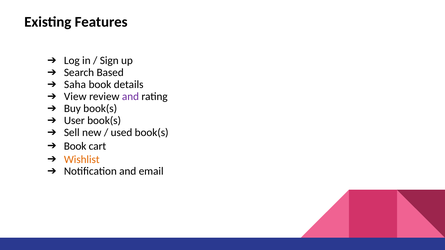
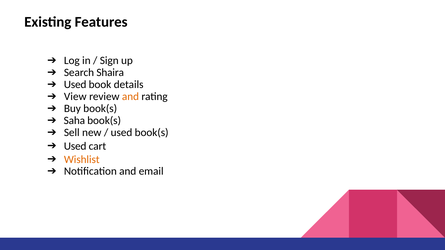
Based: Based -> Shaira (110, 73)
Saha: Saha -> Used (75, 85)
and colour: purple -> orange (130, 97)
User: User -> Saha (74, 121)
Book: Book -> Used (75, 146)
